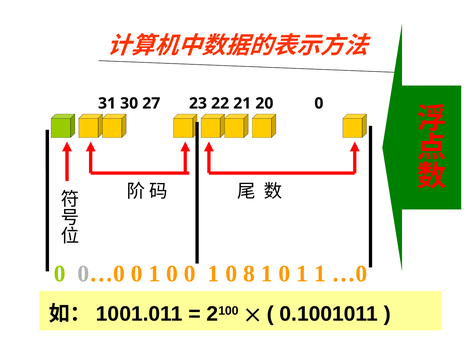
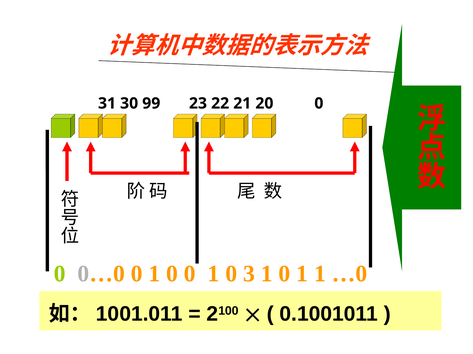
27: 27 -> 99 (151, 104)
8: 8 -> 3 (249, 274)
